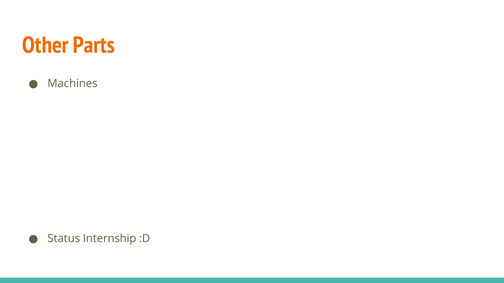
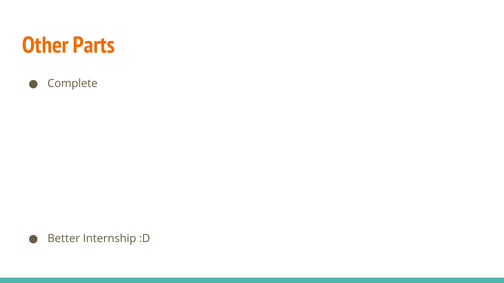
Machines: Machines -> Complete (73, 84)
Status: Status -> Better (64, 239)
